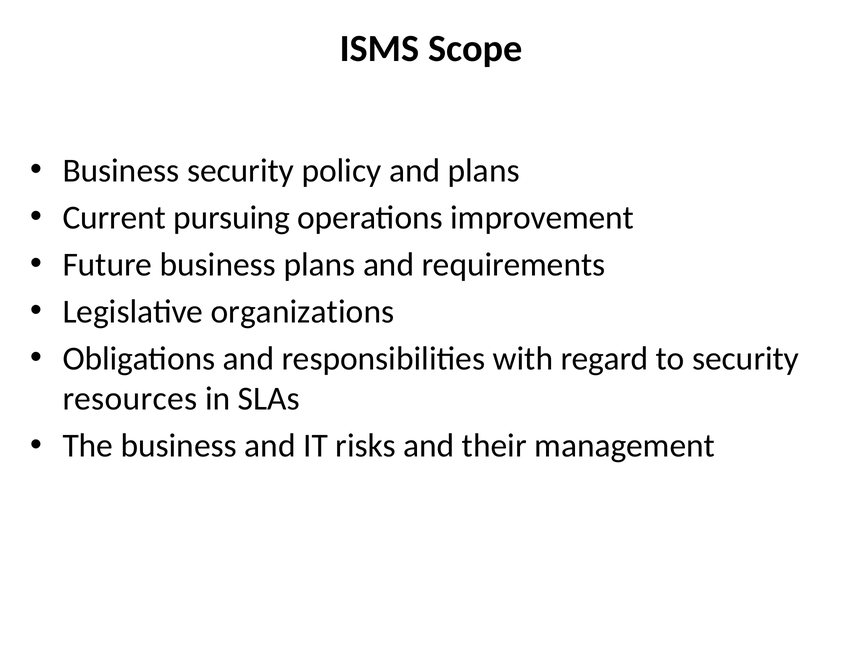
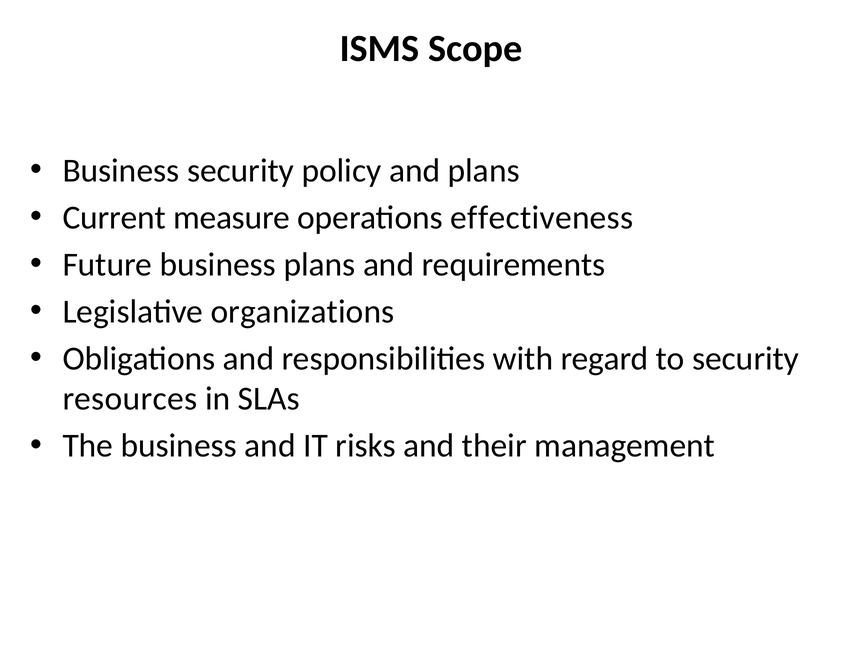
pursuing: pursuing -> measure (232, 217)
improvement: improvement -> effectiveness (542, 217)
